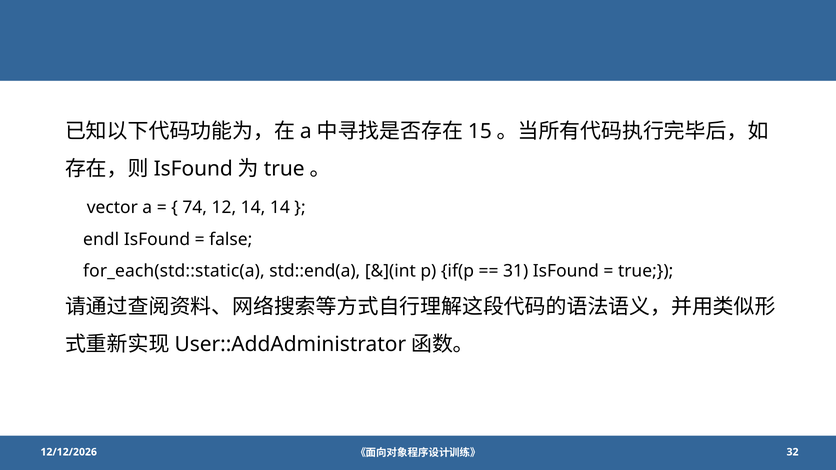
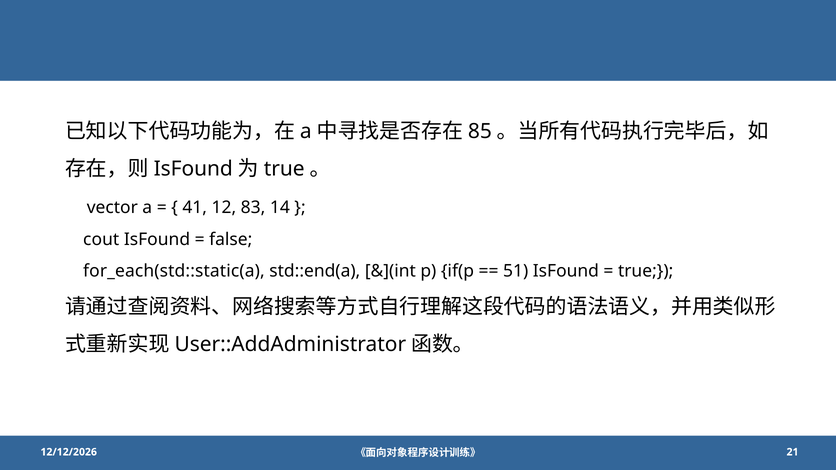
15: 15 -> 85 (480, 131)
74: 74 -> 41 (195, 208)
12 14: 14 -> 83 (253, 208)
endl: endl -> cout (101, 240)
31: 31 -> 51 (516, 271)
32: 32 -> 21 (793, 452)
